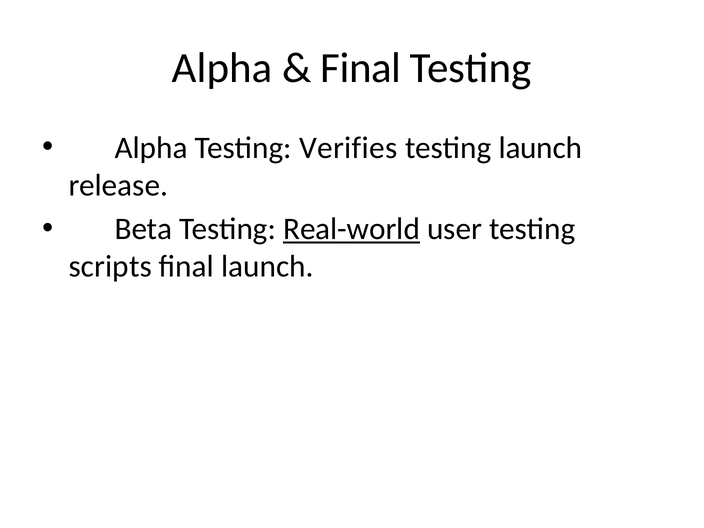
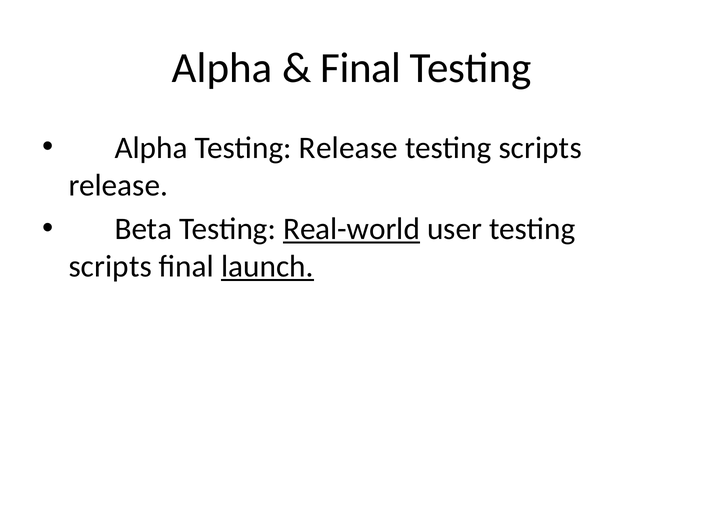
Testing Verifies: Verifies -> Release (348, 148)
launch: launch -> scripts (540, 148)
launch underline: none -> present (267, 267)
